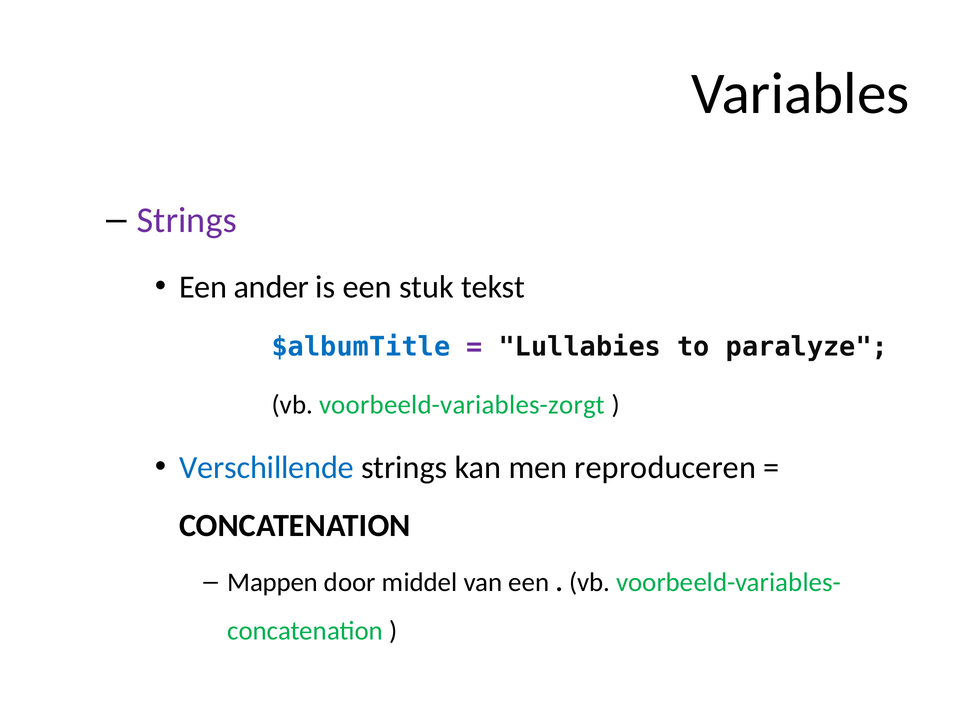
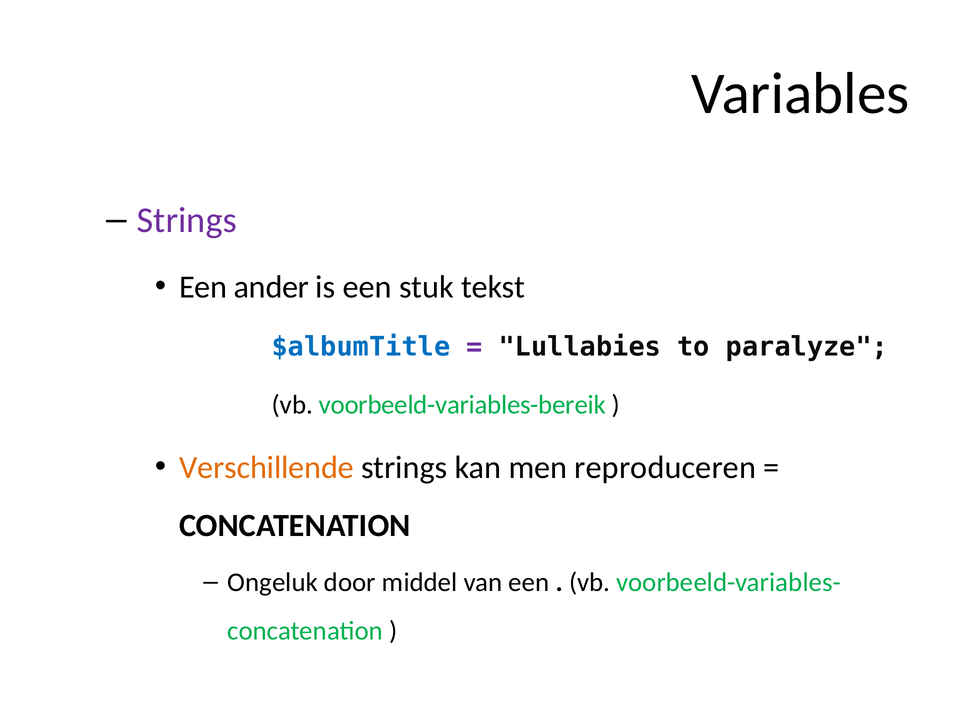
voorbeeld-variables-zorgt: voorbeeld-variables-zorgt -> voorbeeld-variables-bereik (462, 405)
Verschillende colour: blue -> orange (266, 468)
Mappen: Mappen -> Ongeluk (273, 582)
